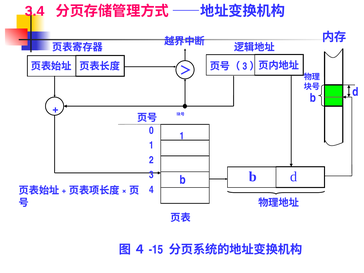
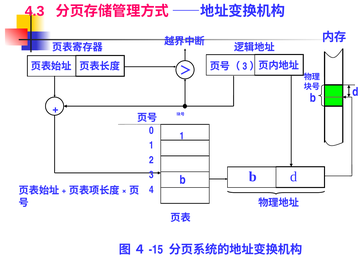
3.4: 3.4 -> 4.3 (35, 11)
